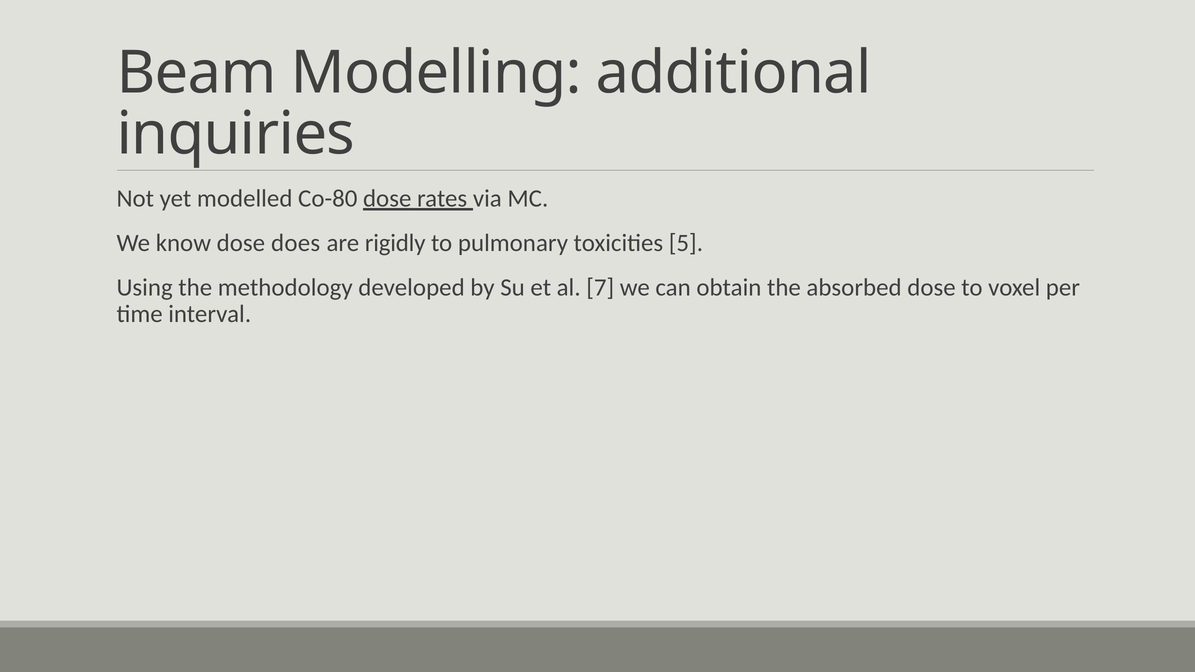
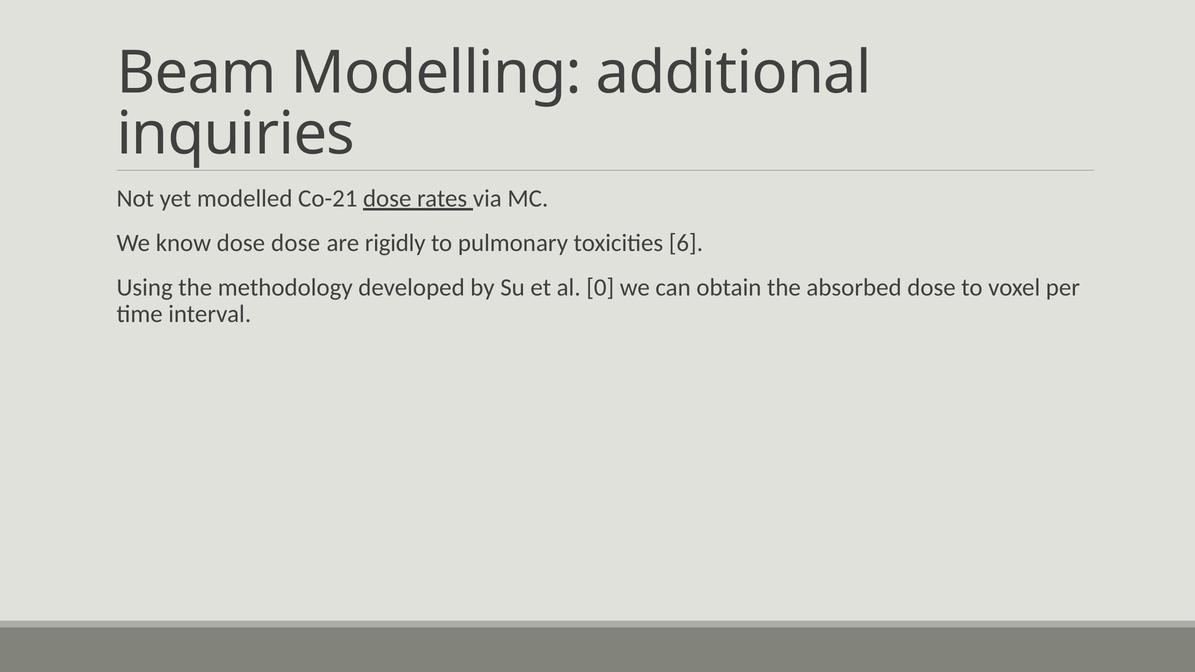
Co-80: Co-80 -> Co-21 (328, 199)
dose does: does -> dose (296, 243)
5: 5 -> 6 (686, 243)
7: 7 -> 0 (600, 287)
